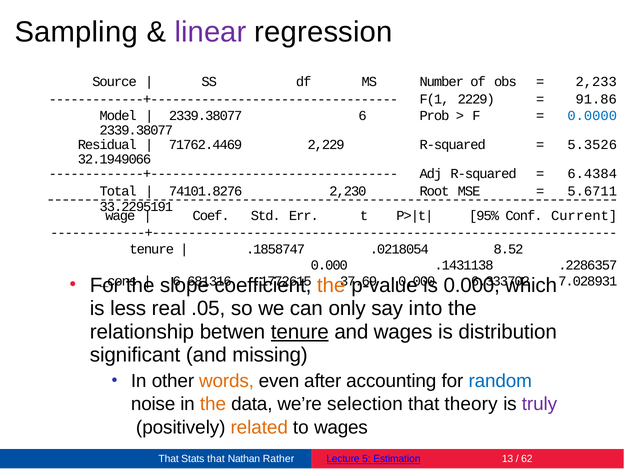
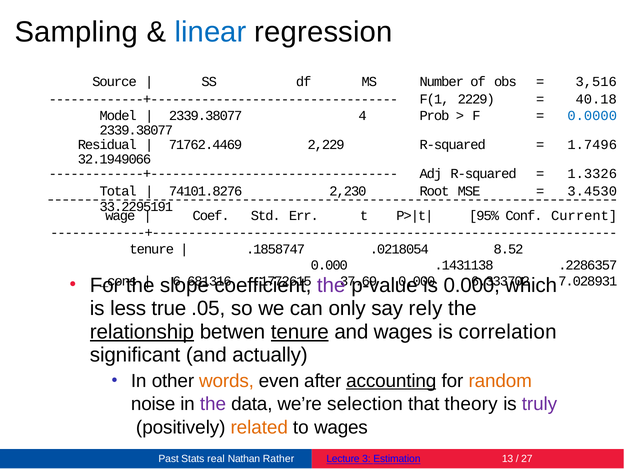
linear colour: purple -> blue (211, 32)
2,233: 2,233 -> 3,516 (596, 82)
91.86: 91.86 -> 40.18 (596, 99)
6: 6 -> 4 (363, 115)
5.3526: 5.3526 -> 1.7496 (592, 144)
6.4384: 6.4384 -> 1.3326 (592, 174)
5.6711: 5.6711 -> 3.4530 (592, 191)
the colour: orange -> purple (331, 285)
real: real -> true (169, 308)
into: into -> rely (426, 308)
relationship underline: none -> present (142, 331)
distribution: distribution -> correlation (508, 331)
missing: missing -> actually (270, 355)
accounting underline: none -> present (391, 381)
random colour: blue -> orange (500, 381)
the colour: orange -> purple (213, 404)
That: That -> Past (169, 458)
Stats that: that -> real (216, 458)
5: 5 -> 3 (366, 458)
62: 62 -> 27 (527, 458)
